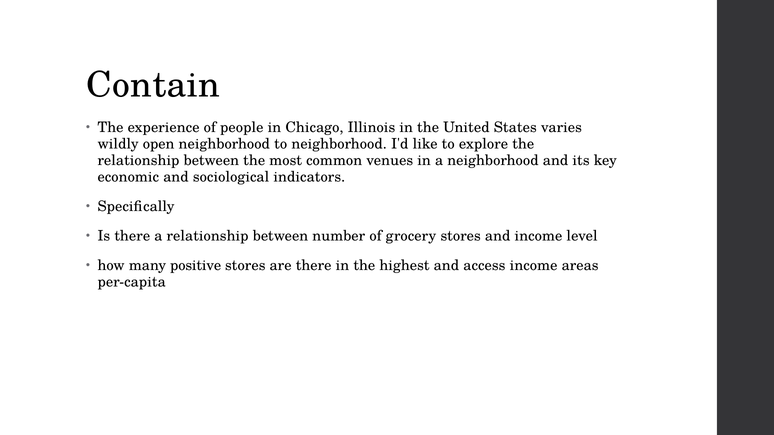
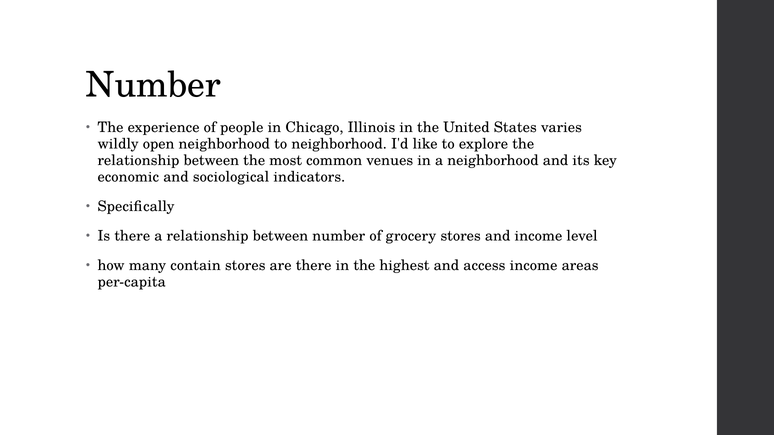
Contain: Contain -> Number (153, 85)
positive: positive -> contain (196, 265)
